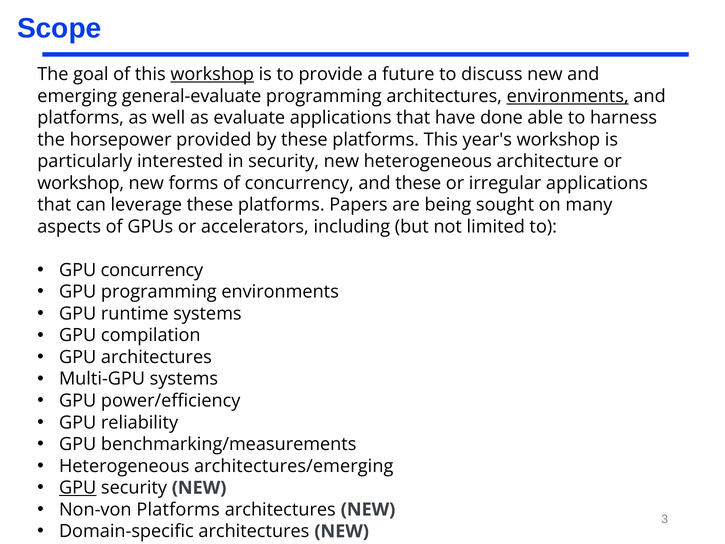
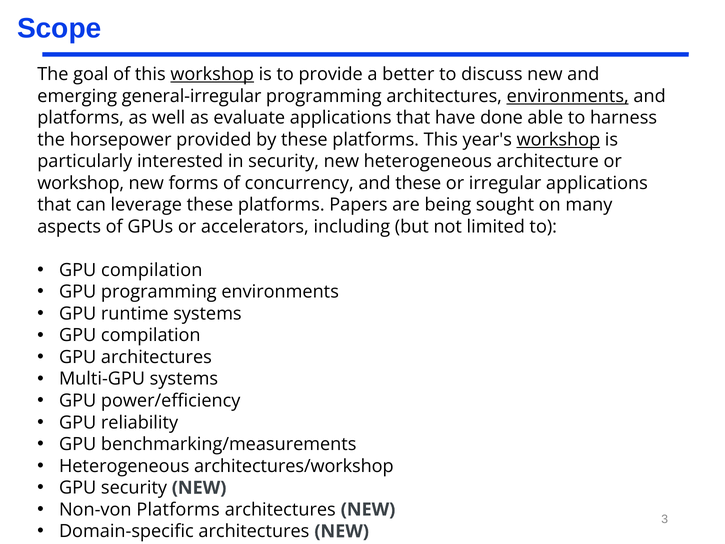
future: future -> better (408, 74)
general-evaluate: general-evaluate -> general-irregular (192, 96)
workshop underline: none -> present (558, 140)
concurrency: concurrency -> compilation (152, 270)
architectures/emerging: architectures/emerging -> architectures/workshop (294, 466)
GPU underline: present -> none (78, 488)
